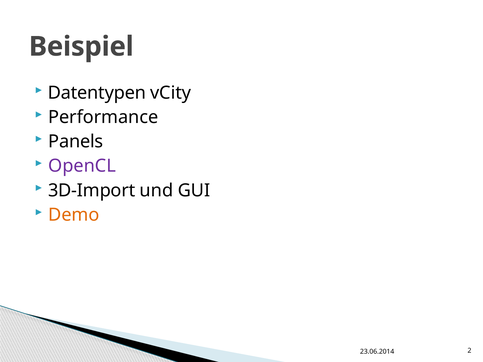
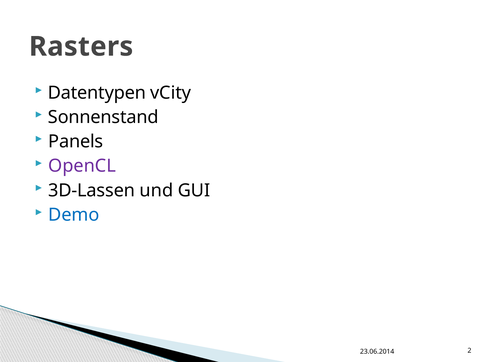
Beispiel: Beispiel -> Rasters (81, 47)
Performance: Performance -> Sonnenstand (103, 117)
3D-Import: 3D-Import -> 3D-Lassen (92, 191)
Demo colour: orange -> blue (74, 215)
